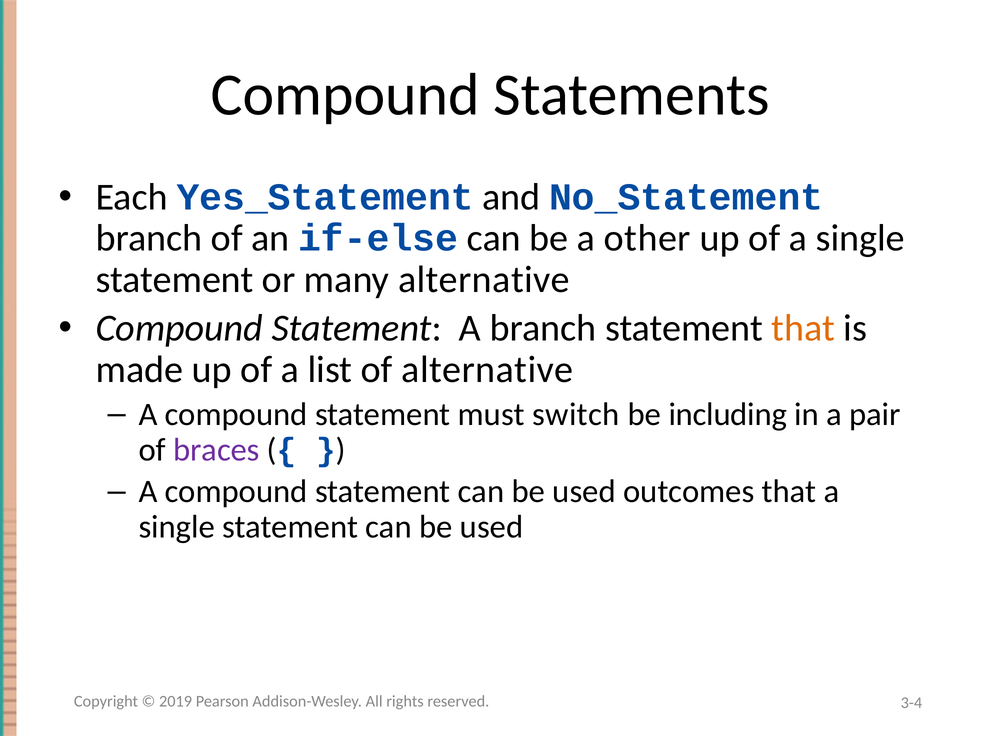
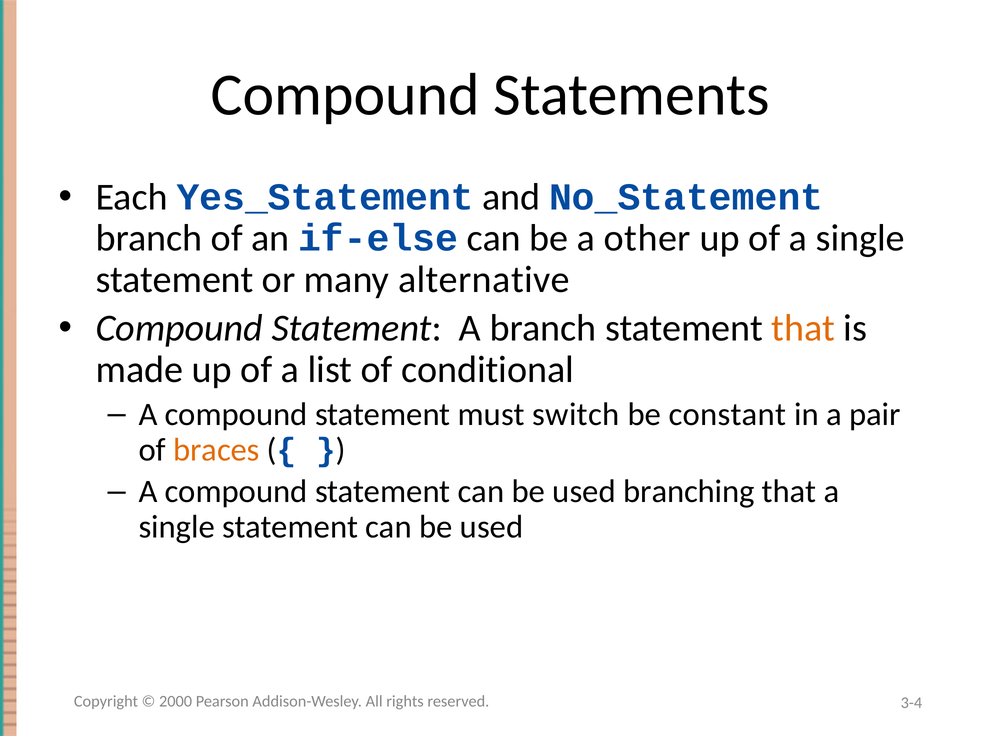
of alternative: alternative -> conditional (488, 369)
including: including -> constant (727, 414)
braces colour: purple -> orange (216, 450)
outcomes: outcomes -> branching (689, 491)
2019: 2019 -> 2000 (176, 701)
